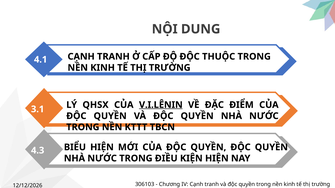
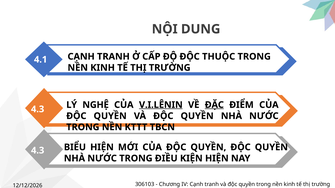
3.1: 3.1 -> 4.3 (38, 109)
QHSX: QHSX -> NGHỆ (96, 105)
ĐẶC underline: none -> present (214, 105)
